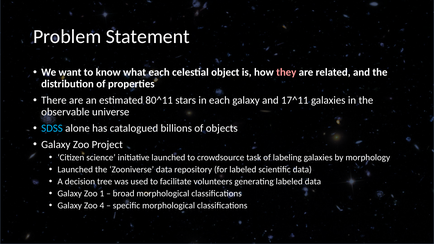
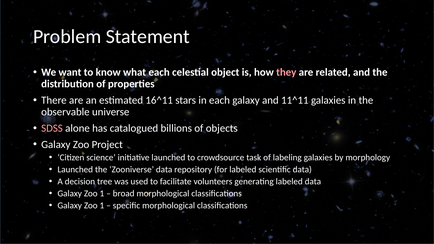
80^11: 80^11 -> 16^11 (159, 100)
17^11: 17^11 -> 11^11 (295, 100)
SDSS colour: light blue -> pink (52, 128)
4: 4 -> 1 (102, 206)
